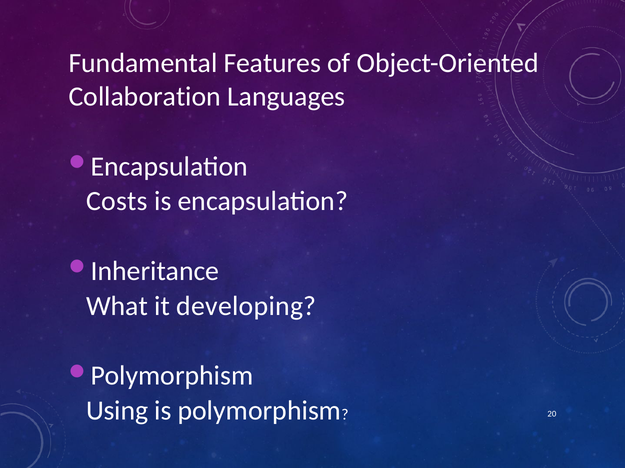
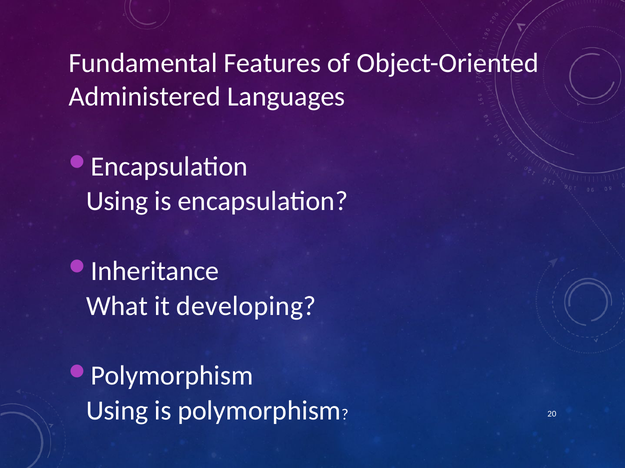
Collaboration: Collaboration -> Administered (145, 97)
Costs: Costs -> Using (117, 202)
